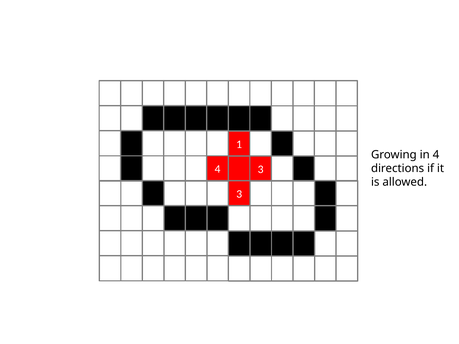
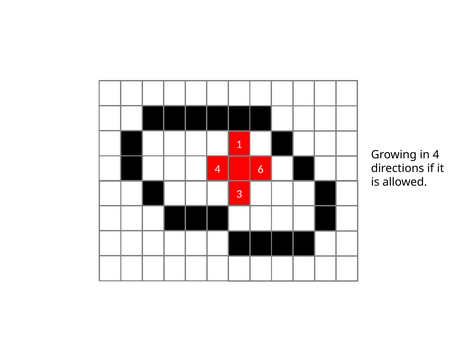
4 3: 3 -> 6 (261, 169)
